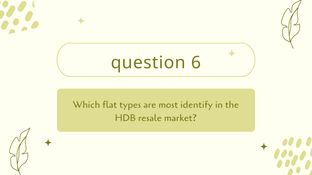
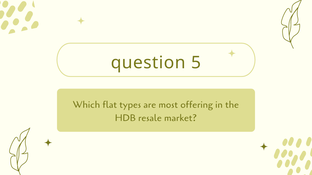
6: 6 -> 5 (196, 63)
identify: identify -> offering (197, 105)
